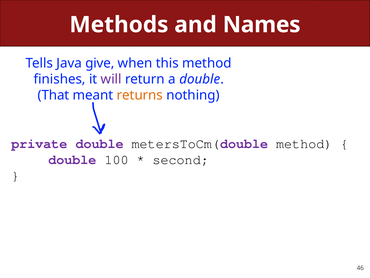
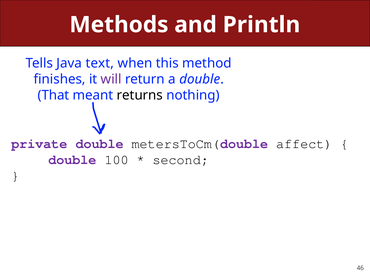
Names: Names -> Println (261, 25)
give: give -> text (100, 63)
returns colour: orange -> black (140, 95)
metersToCm(double method: method -> affect (304, 143)
